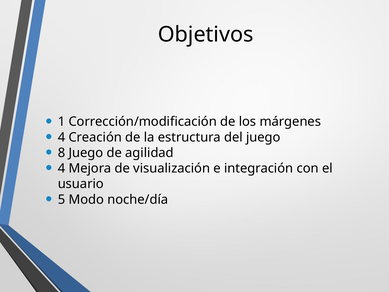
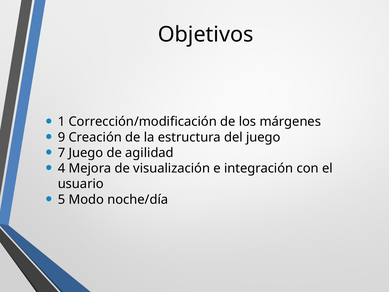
4: 4 -> 9 (61, 137)
8: 8 -> 7 (61, 153)
